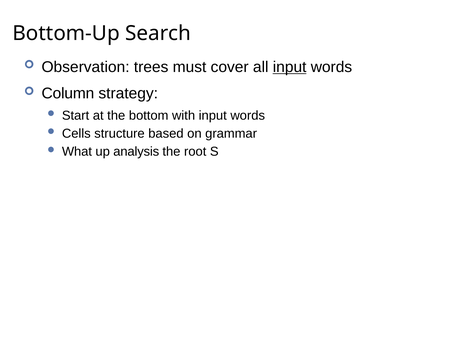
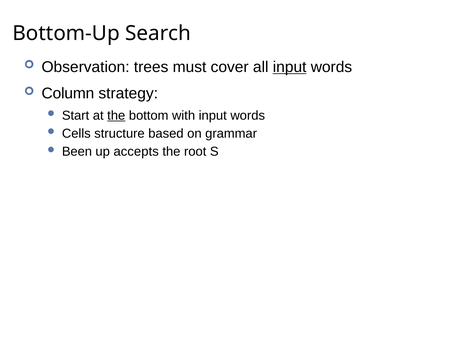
the underline: none -> present (116, 116)
What: What -> Been (77, 152)
analysis: analysis -> accepts (136, 152)
